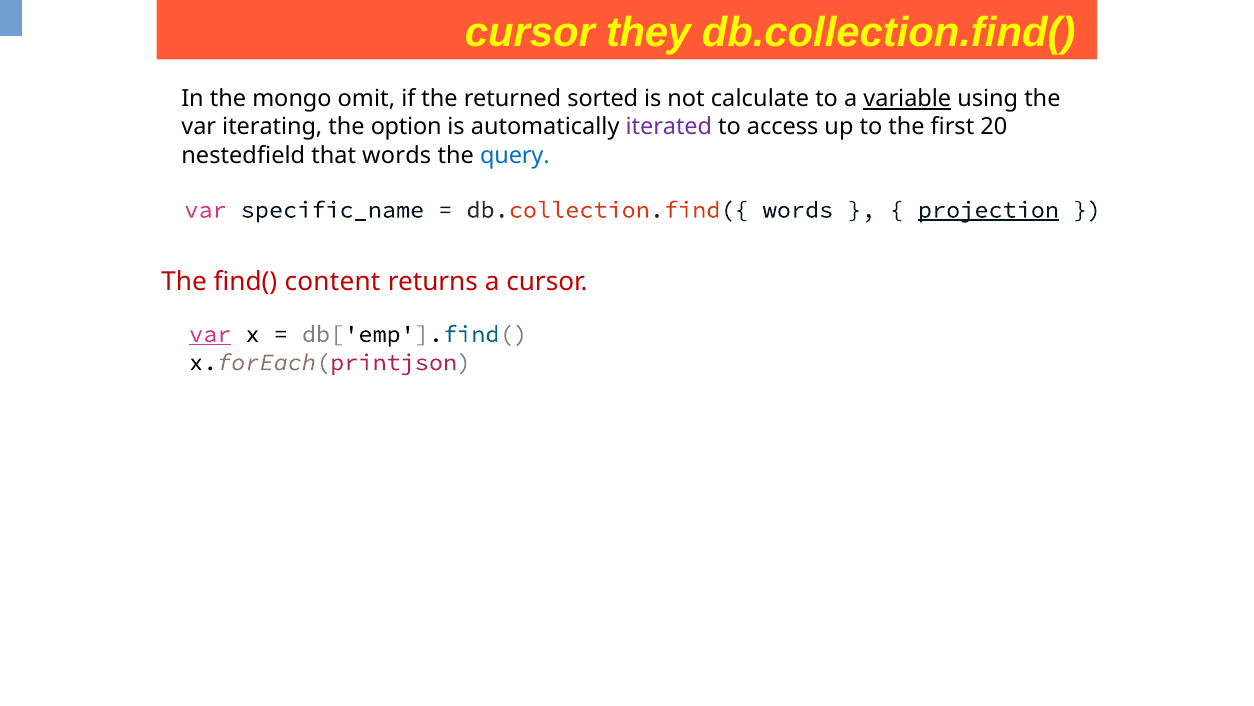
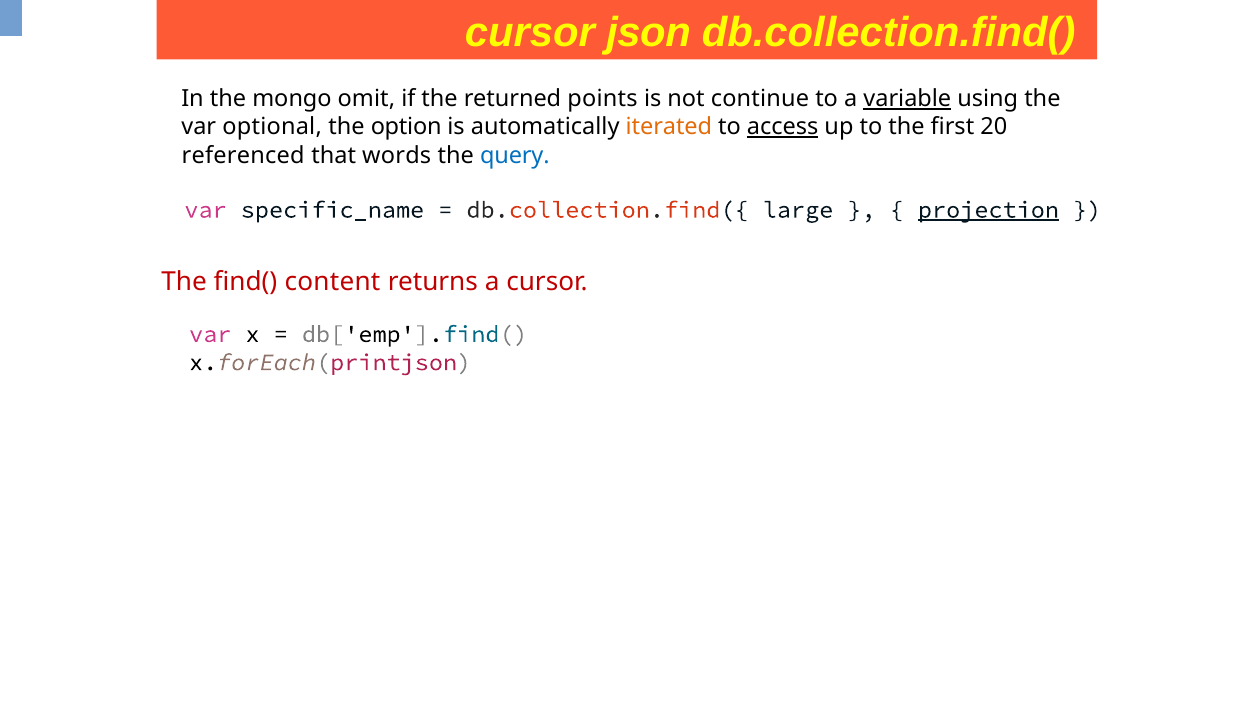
they: they -> json (649, 33)
sorted: sorted -> points (603, 99)
calculate: calculate -> continue (760, 99)
iterating: iterating -> optional (272, 127)
iterated colour: purple -> orange (669, 127)
access underline: none -> present (783, 127)
nestedfield: nestedfield -> referenced (243, 155)
db.collection.find({ words: words -> large (798, 210)
var underline: present -> none (210, 334)
